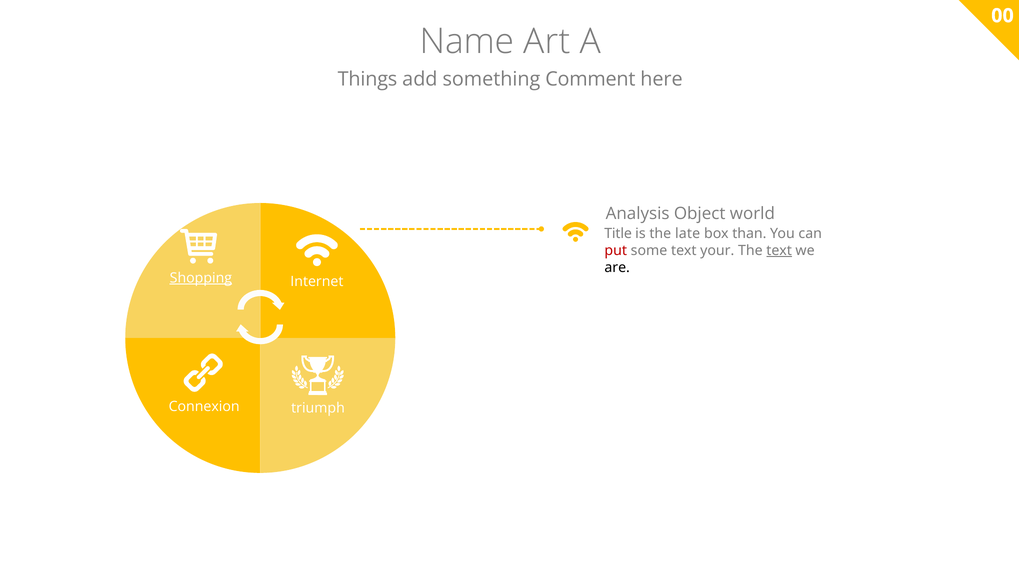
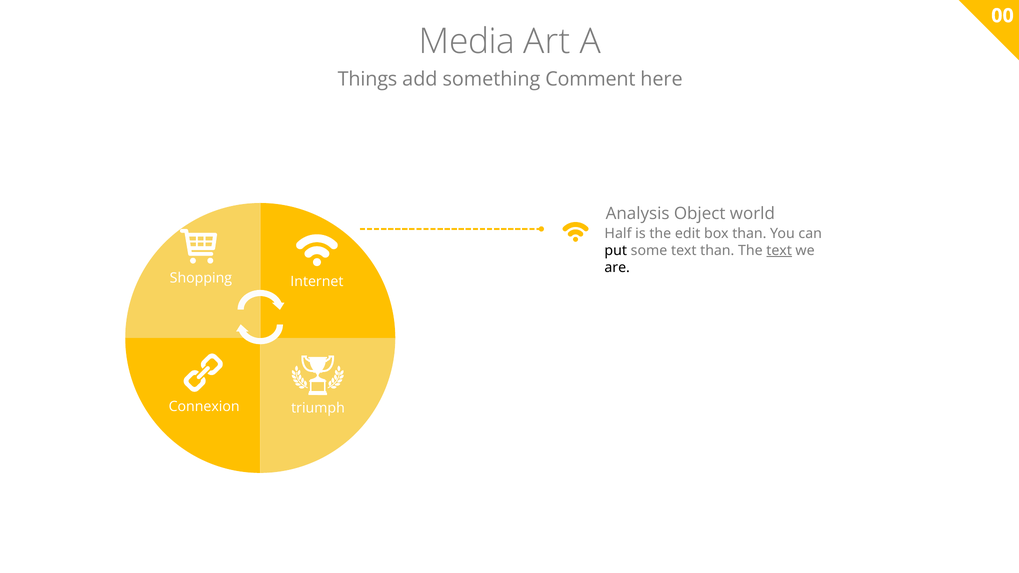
Name: Name -> Media (467, 42)
Title: Title -> Half (618, 234)
late: late -> edit (688, 234)
put colour: red -> black (616, 250)
text your: your -> than (717, 250)
Shopping underline: present -> none (201, 278)
